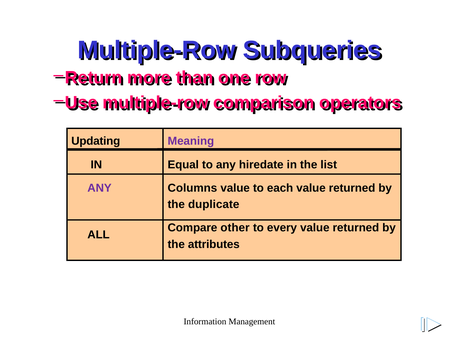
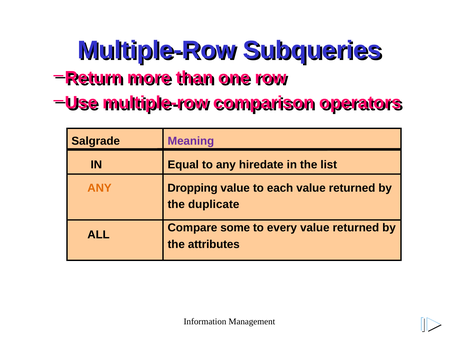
Updating: Updating -> Salgrade (96, 141)
ANY colour: purple -> orange (99, 188)
Columns: Columns -> Dropping (193, 188)
other: other -> some (235, 228)
